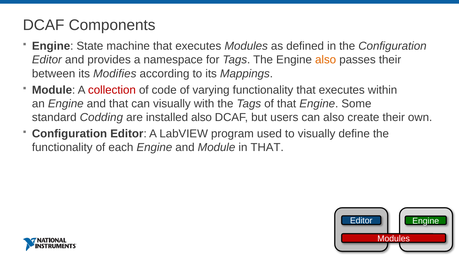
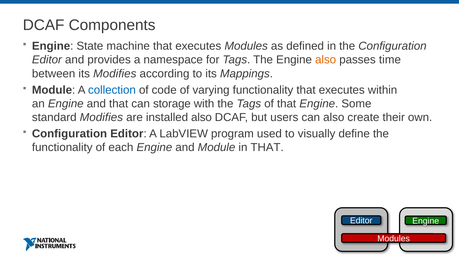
passes their: their -> time (390, 60)
collection colour: red -> blue (112, 90)
can visually: visually -> storage (172, 104)
standard Codding: Codding -> Modifies (101, 118)
